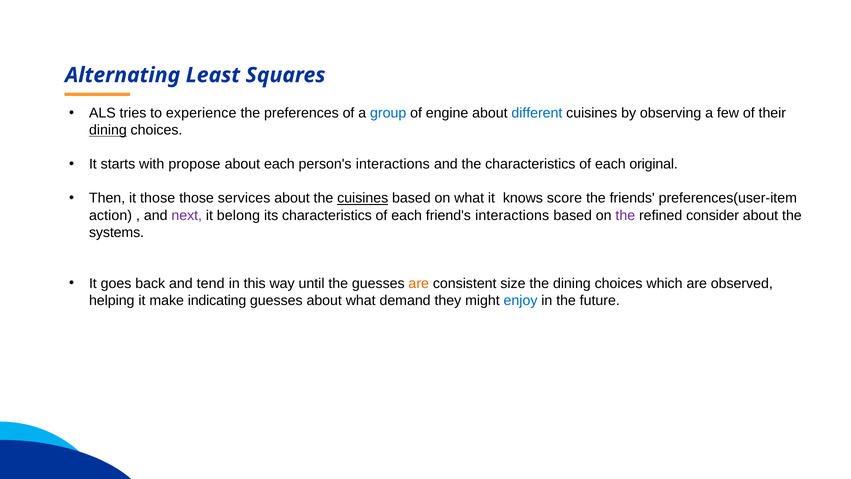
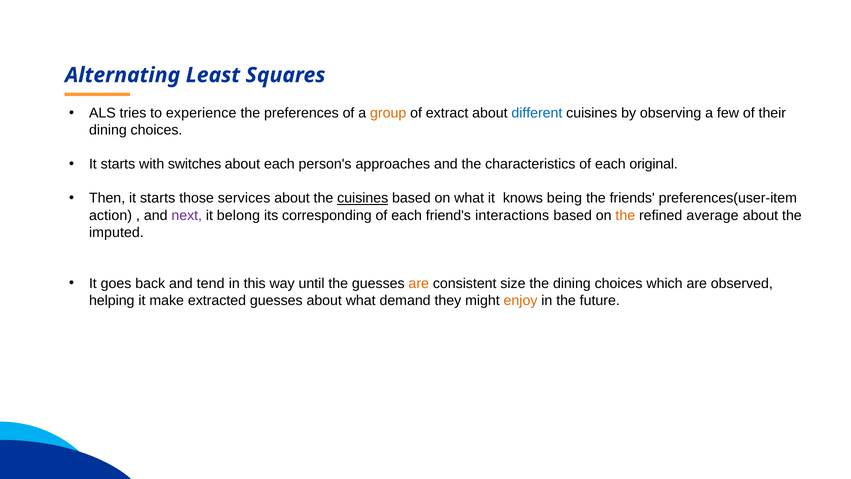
group colour: blue -> orange (388, 113)
engine: engine -> extract (447, 113)
dining underline: present -> none (108, 130)
propose: propose -> switches (195, 164)
person's interactions: interactions -> approaches (393, 164)
Then it those: those -> starts (158, 198)
score: score -> being (564, 198)
its characteristics: characteristics -> corresponding (327, 215)
the colour: purple -> orange (625, 215)
consider: consider -> average (713, 215)
systems: systems -> imputed (116, 232)
indicating: indicating -> extracted (217, 300)
enjoy colour: blue -> orange (521, 300)
